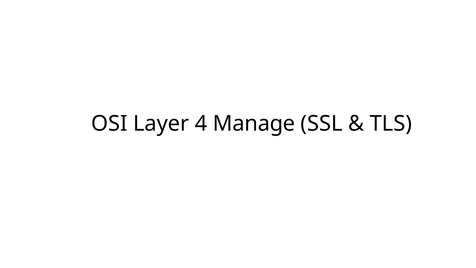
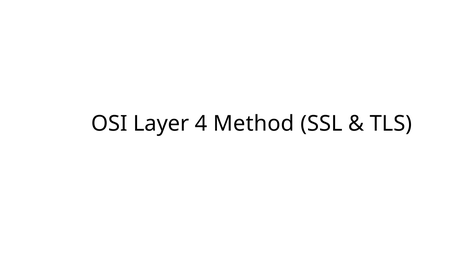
Manage: Manage -> Method (254, 123)
